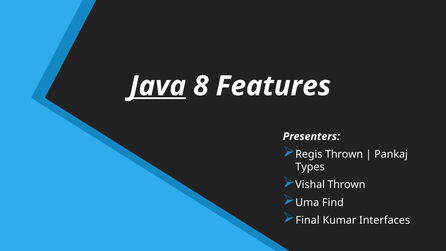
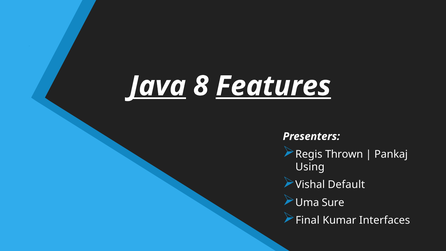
Features underline: none -> present (273, 86)
Types: Types -> Using (310, 167)
Vishal Thrown: Thrown -> Default (346, 185)
Find: Find -> Sure (333, 202)
